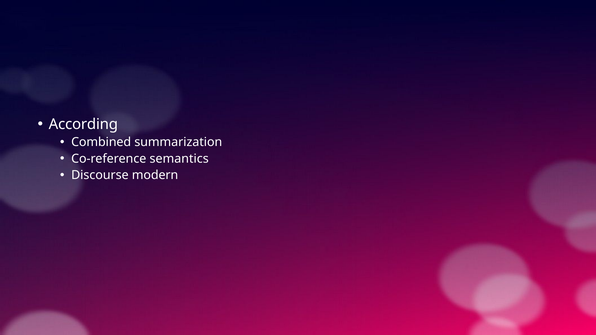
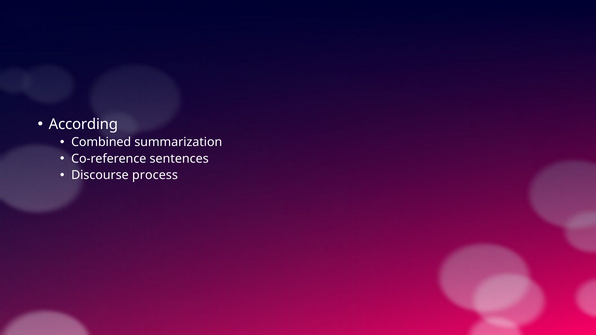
semantics: semantics -> sentences (179, 159)
modern: modern -> process (155, 175)
